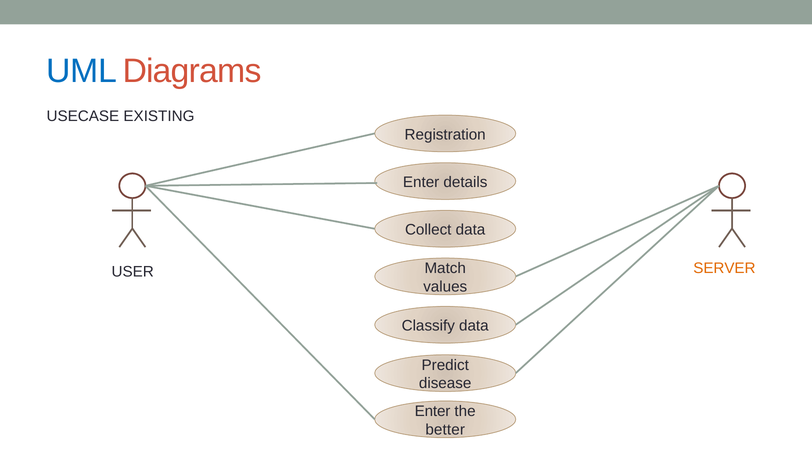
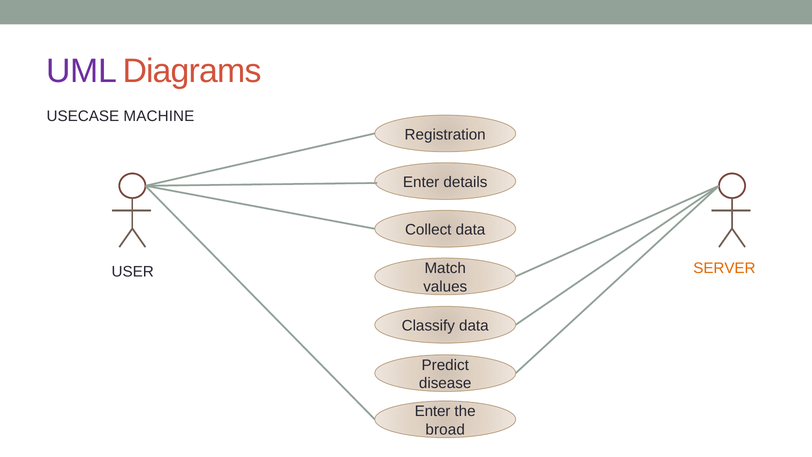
UML colour: blue -> purple (82, 71)
EXISTING: EXISTING -> MACHINE (159, 116)
better: better -> broad (445, 429)
